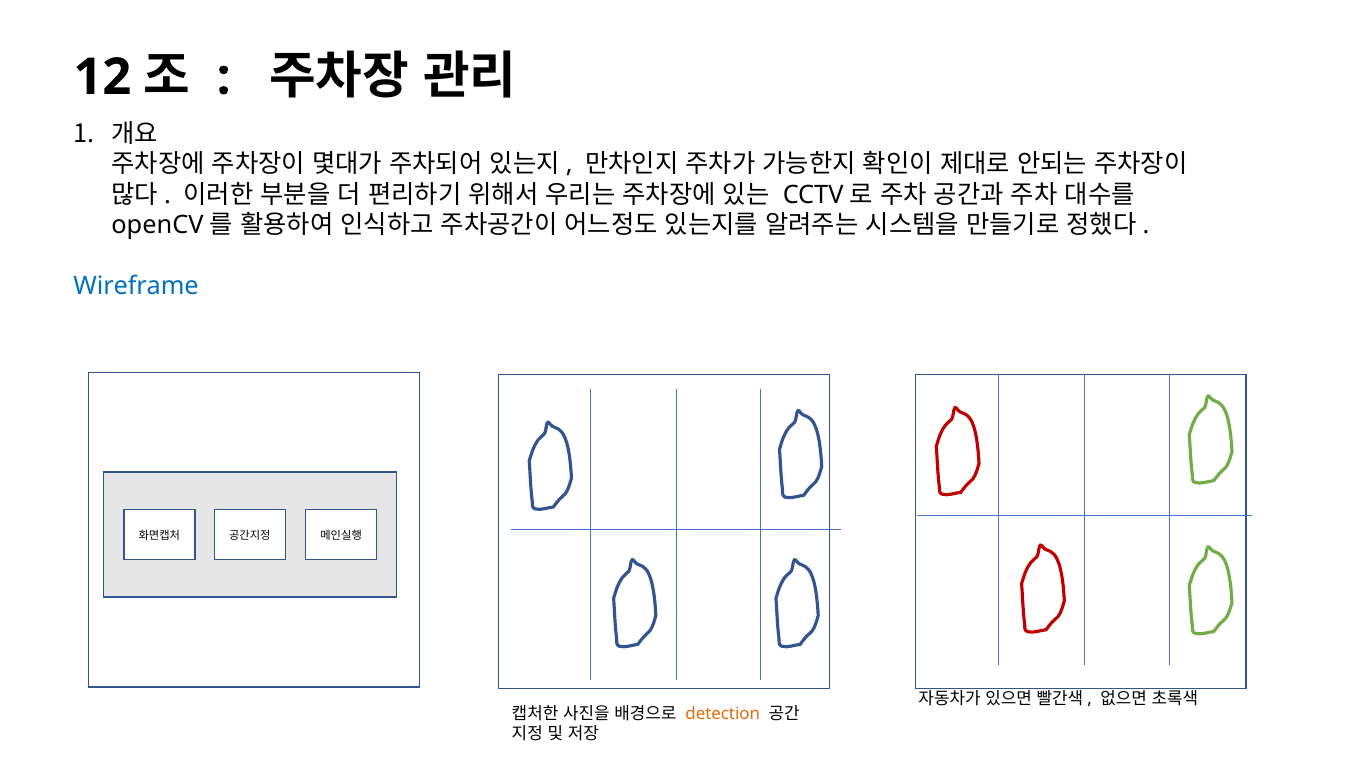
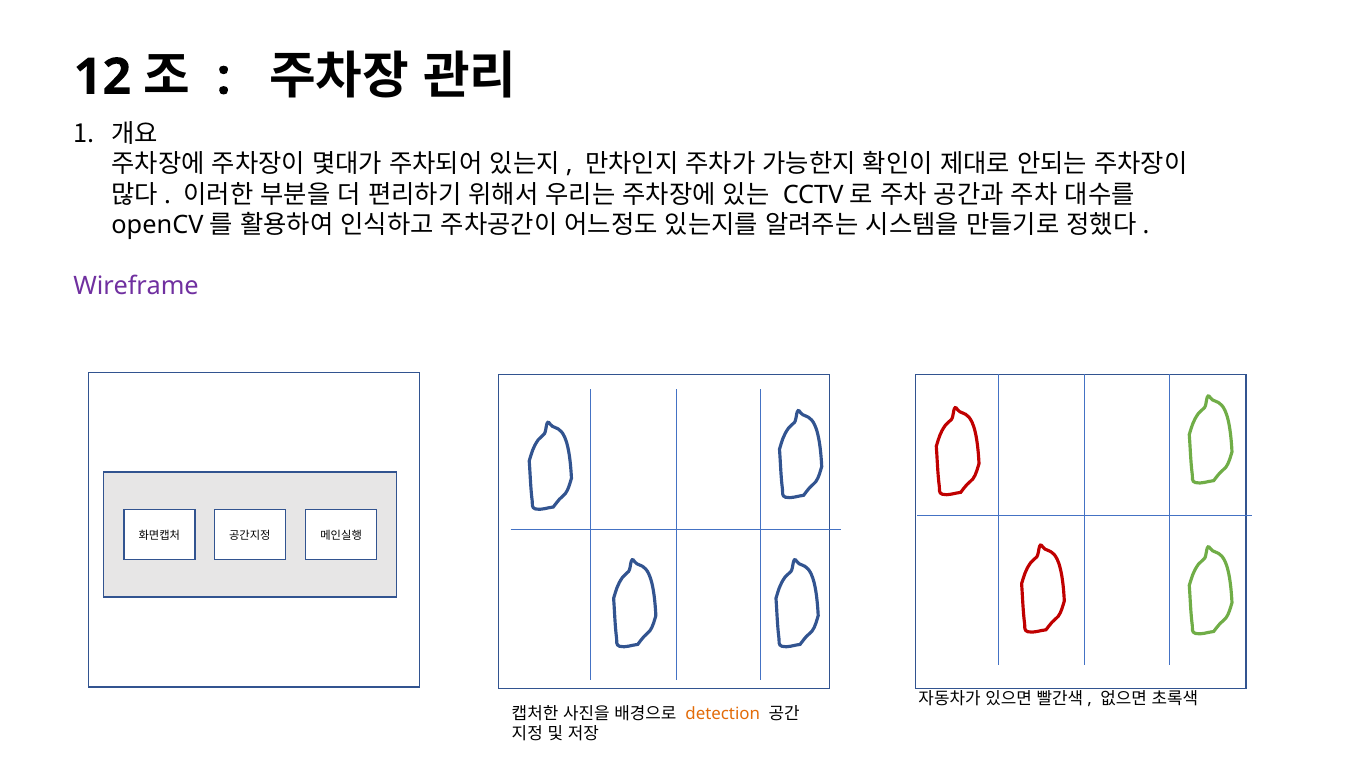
Wireframe colour: blue -> purple (136, 286)
